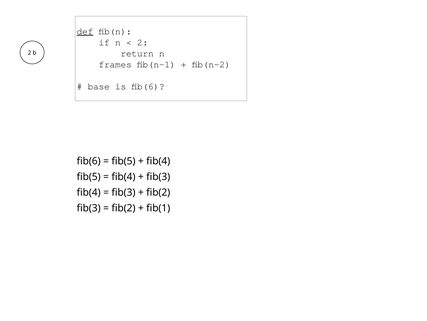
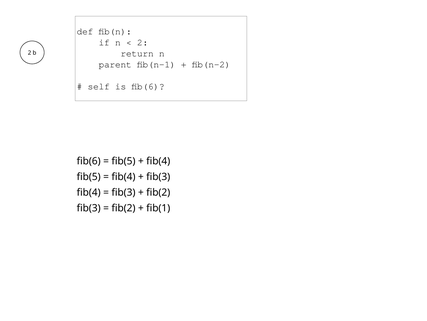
def underline: present -> none (85, 31)
frames: frames -> parent (115, 64)
base: base -> self (99, 86)
